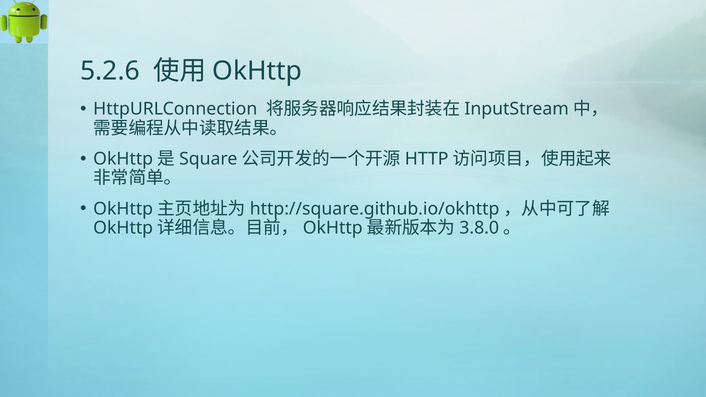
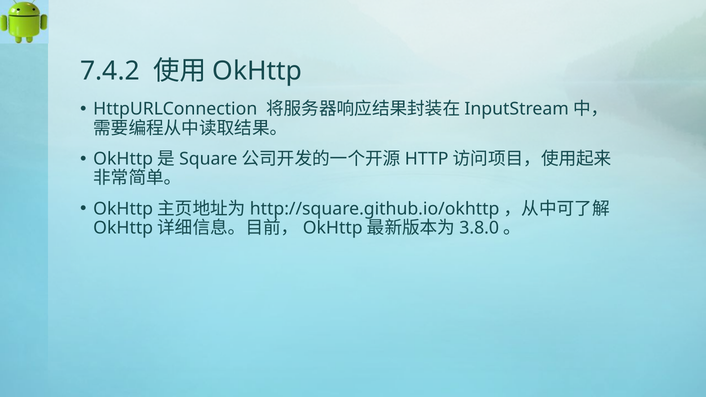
5.2.6: 5.2.6 -> 7.4.2 (110, 71)
